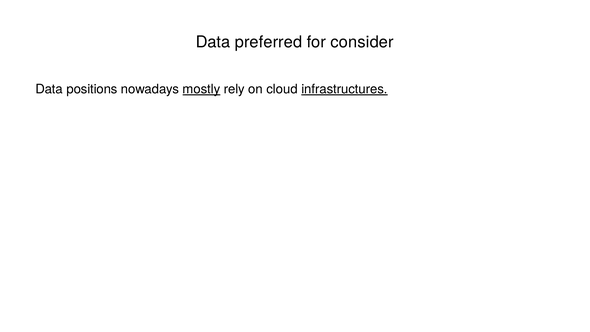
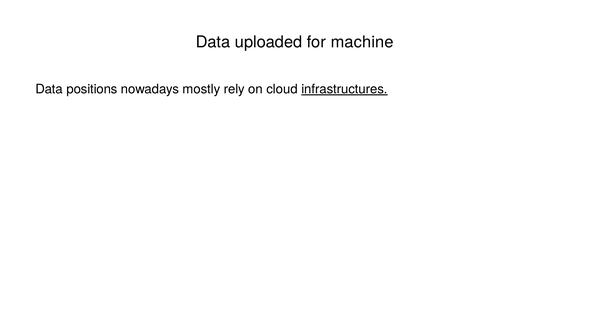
preferred: preferred -> uploaded (269, 42)
consider: consider -> machine (362, 42)
mostly underline: present -> none (201, 89)
